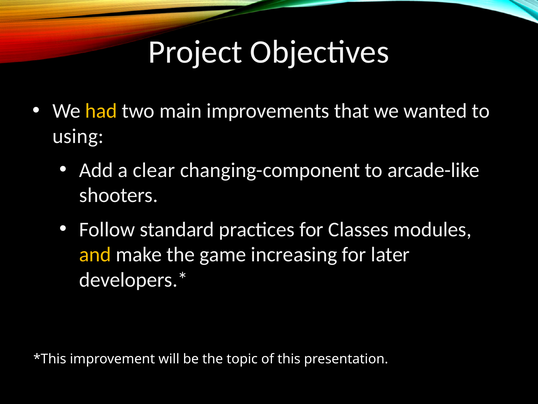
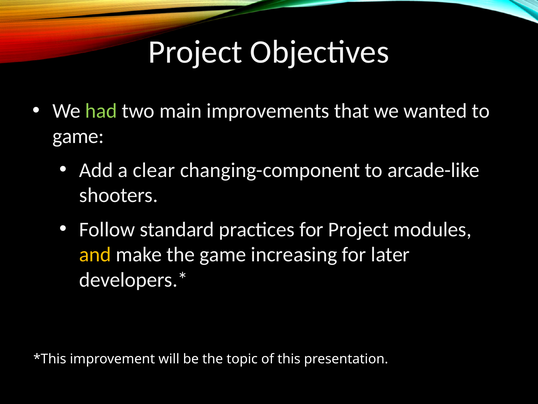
had colour: yellow -> light green (101, 111)
using: using -> game (78, 136)
for Classes: Classes -> Project (358, 229)
